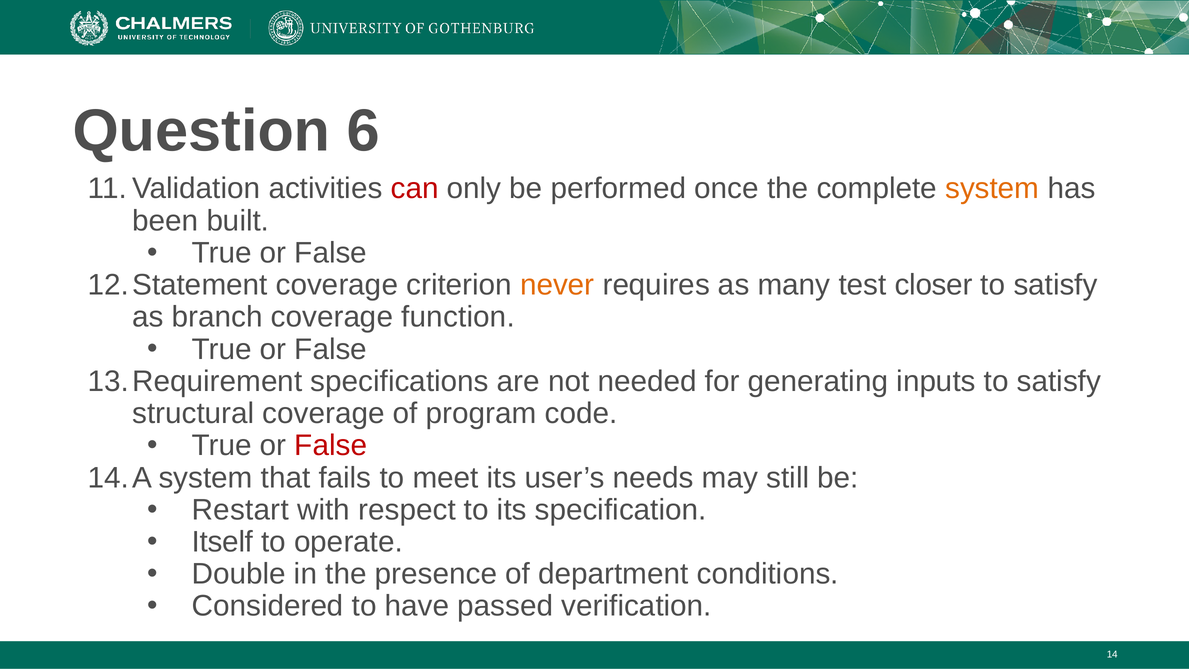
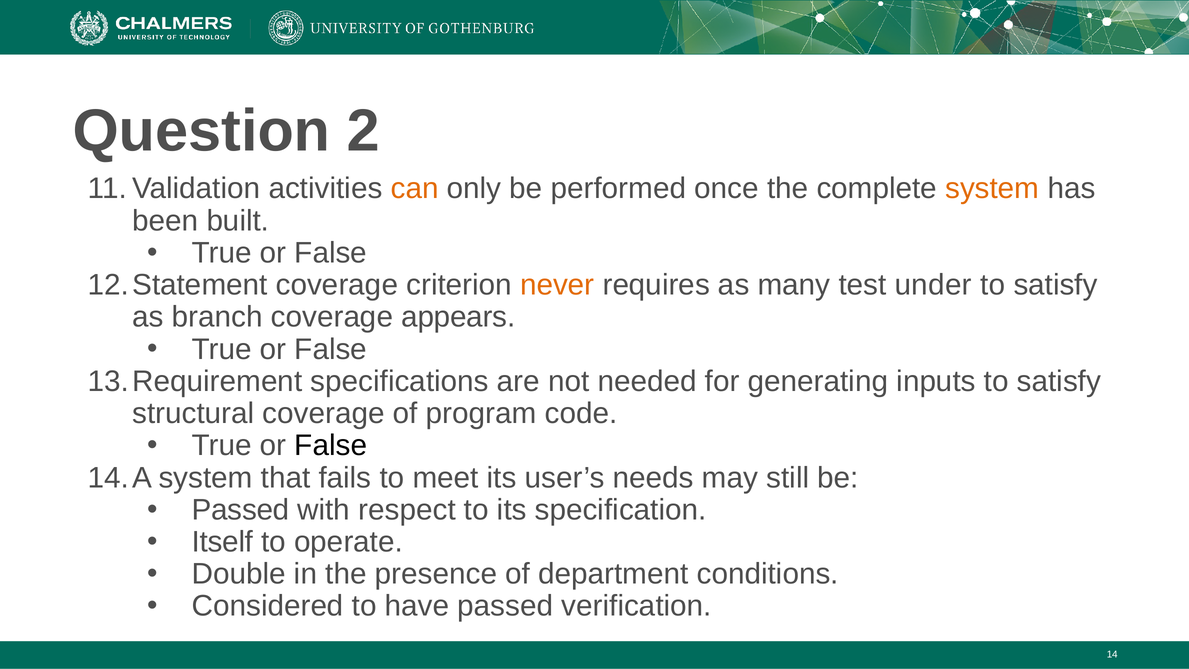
6: 6 -> 2 (363, 131)
can colour: red -> orange (415, 189)
closer: closer -> under (933, 285)
function: function -> appears (458, 317)
False colour: red -> black (331, 445)
Restart: Restart -> Passed (241, 510)
